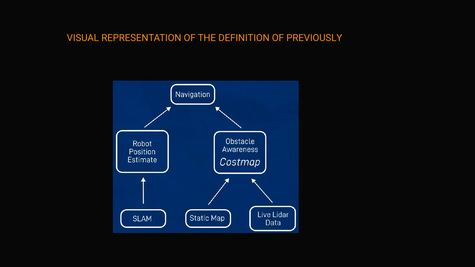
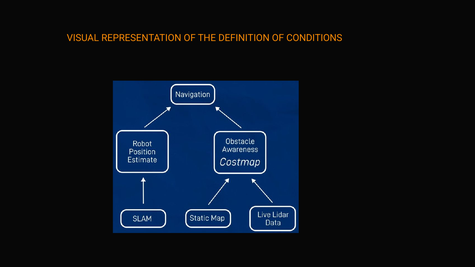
PREVIOUSLY: PREVIOUSLY -> CONDITIONS (314, 38)
